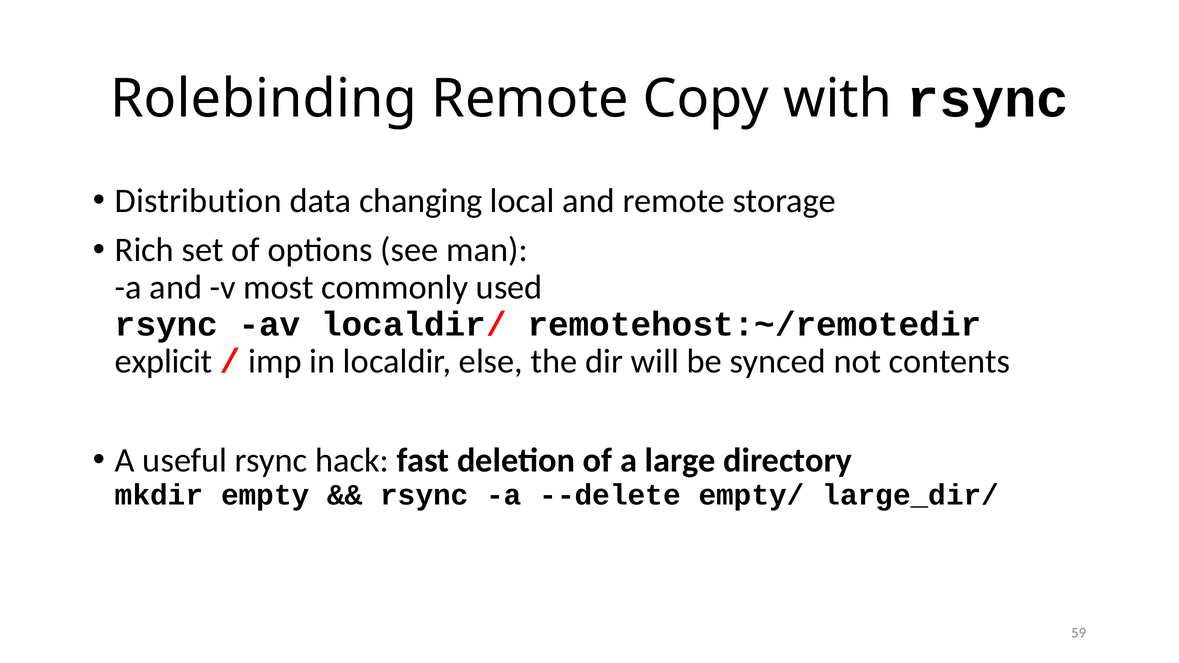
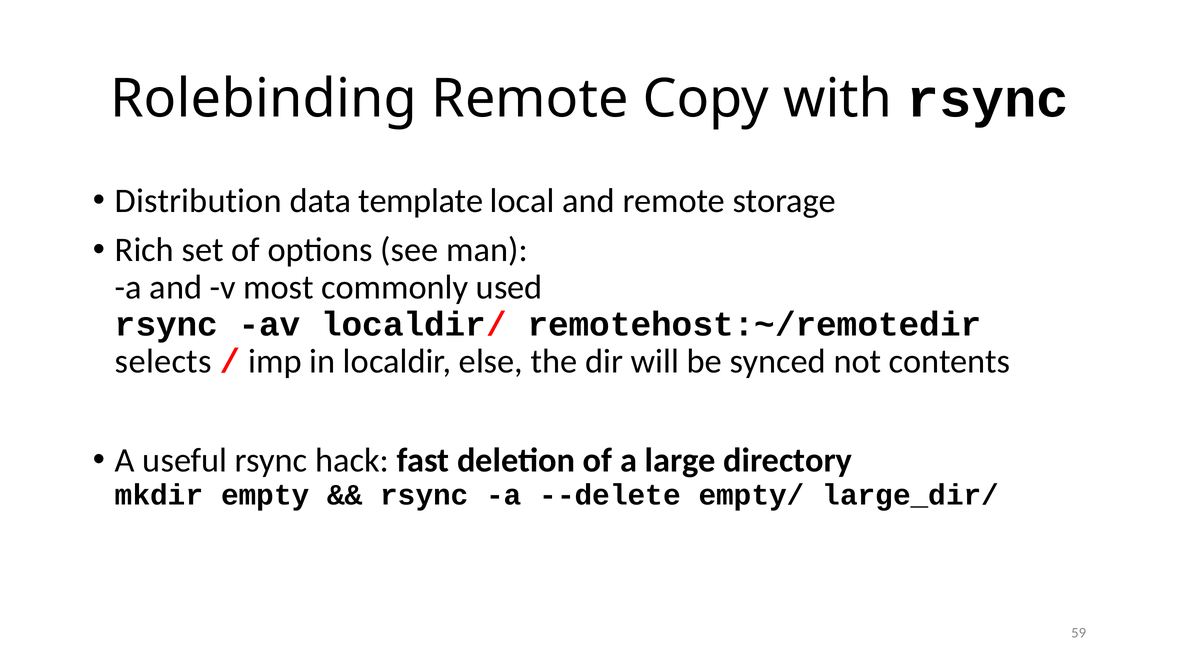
changing: changing -> template (421, 201)
explicit: explicit -> selects (163, 362)
